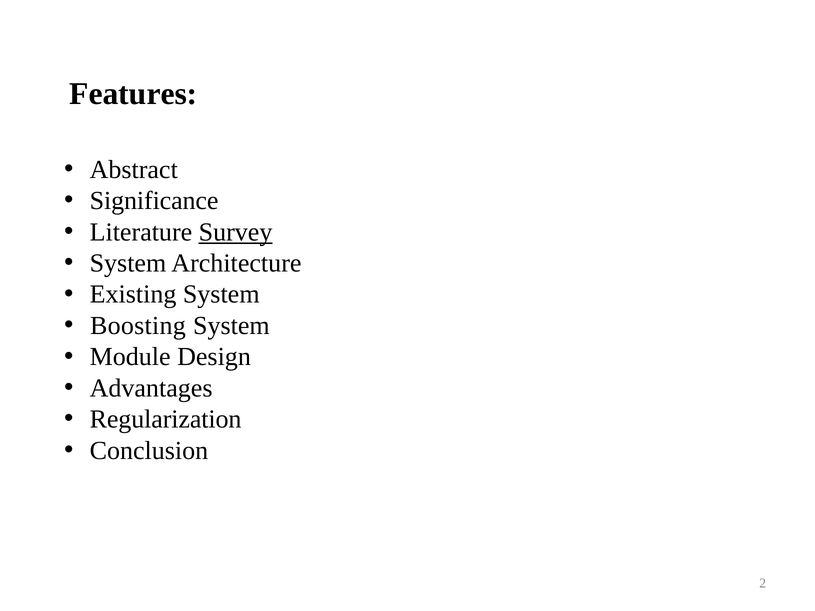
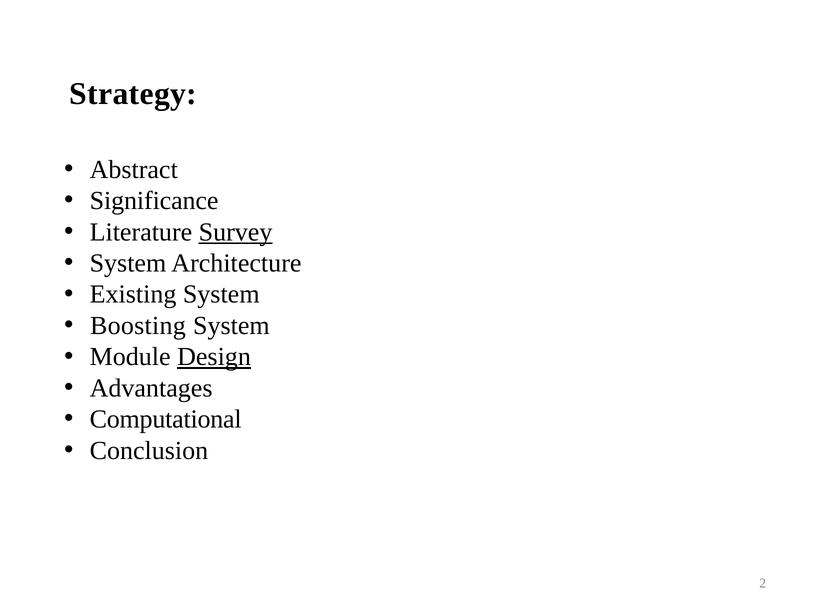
Features: Features -> Strategy (133, 94)
Design underline: none -> present (214, 357)
Regularization: Regularization -> Computational (166, 419)
